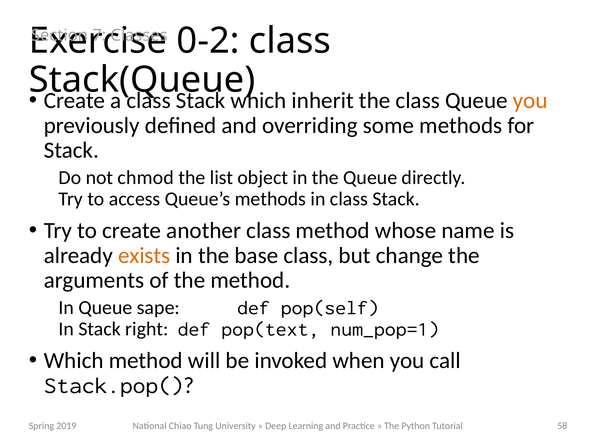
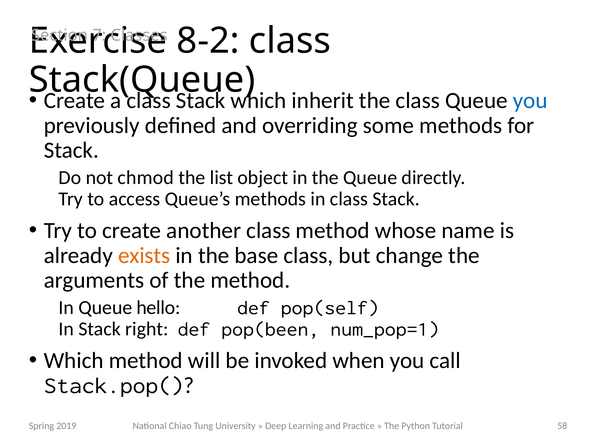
0-2: 0-2 -> 8-2 (208, 41)
you colour: orange -> blue (530, 101)
sape: sape -> hello (158, 308)
pop(text: pop(text -> pop(been (270, 329)
